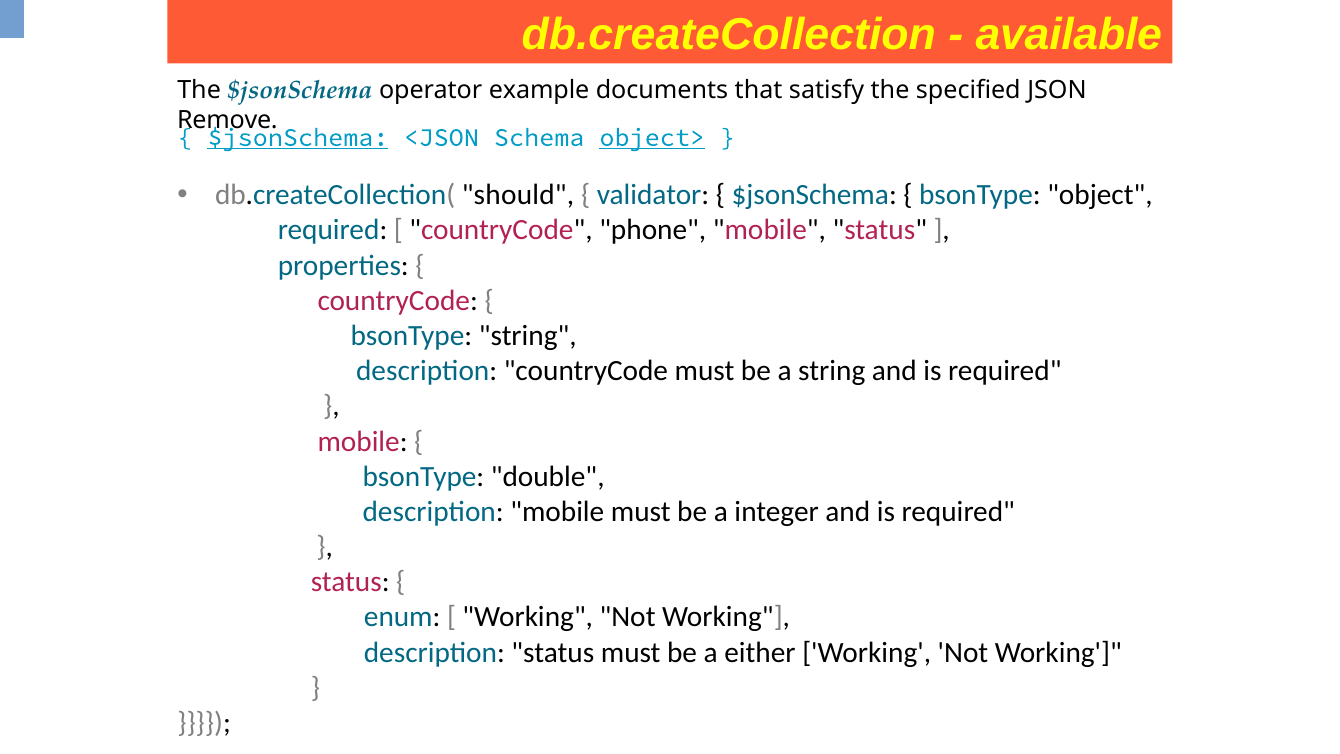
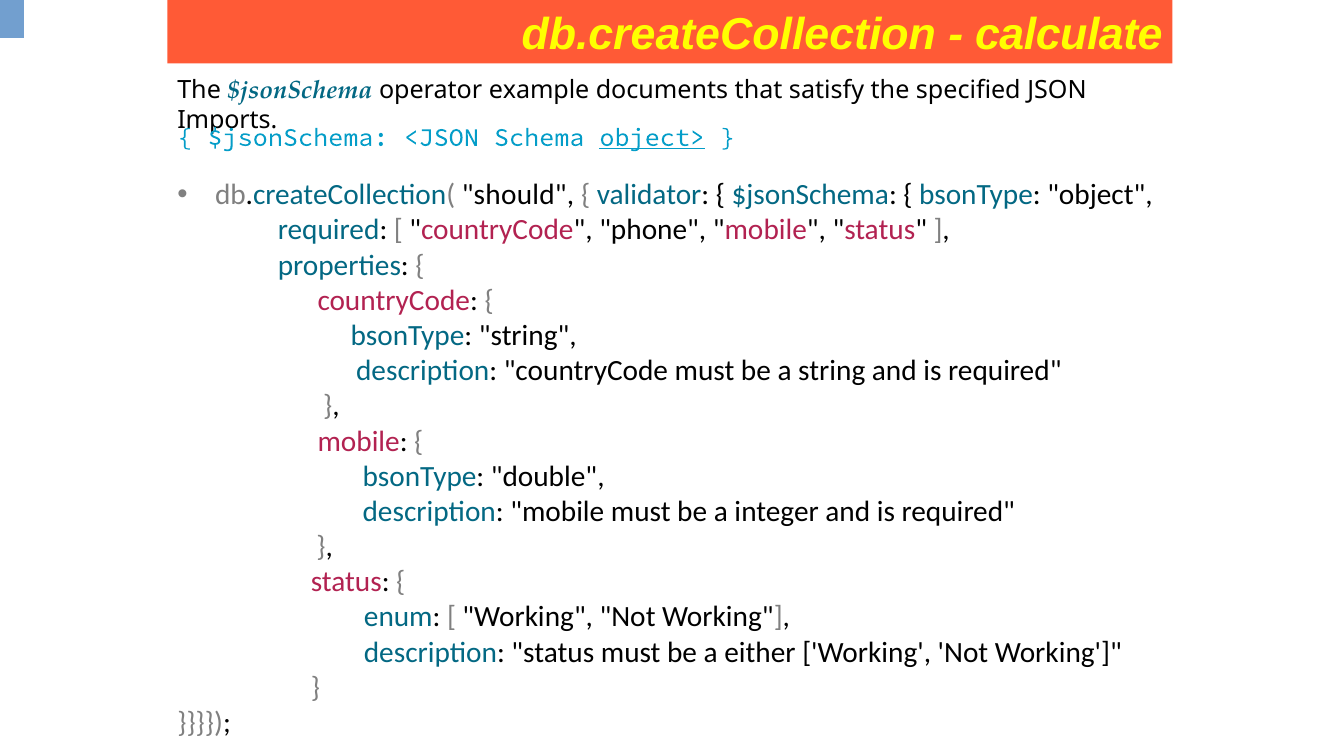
available: available -> calculate (1069, 35)
Remove: Remove -> Imports (227, 120)
$jsonSchema underline: present -> none (298, 137)
